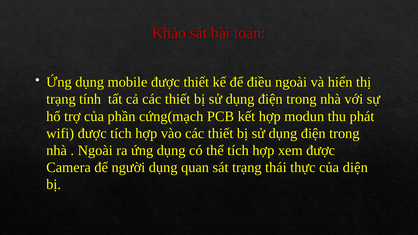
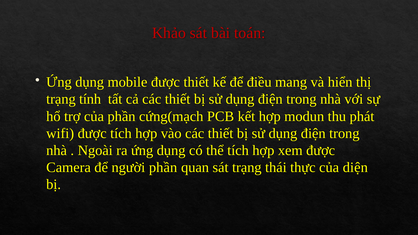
điều ngoài: ngoài -> mang (291, 82)
người dụng: dụng -> phần (163, 168)
